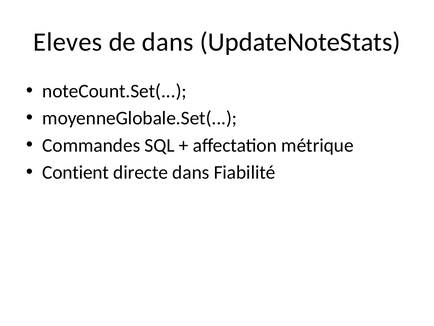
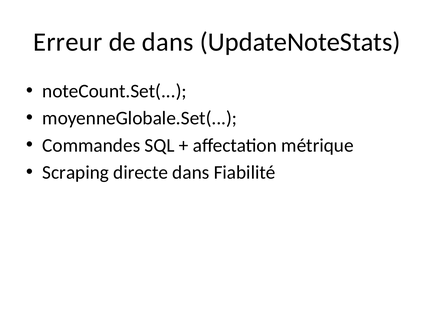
Eleves: Eleves -> Erreur (68, 42)
Contient: Contient -> Scraping (76, 172)
